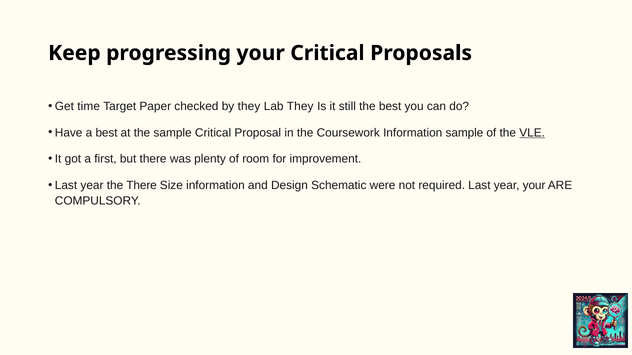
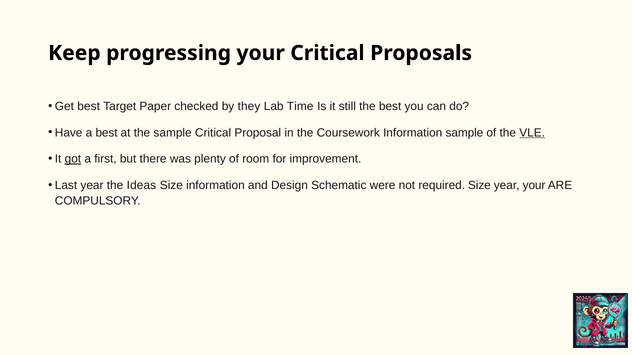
Get time: time -> best (89, 107)
Lab They: They -> Time (300, 107)
got underline: none -> present (73, 159)
the There: There -> Ideas (141, 186)
required Last: Last -> Size (479, 186)
